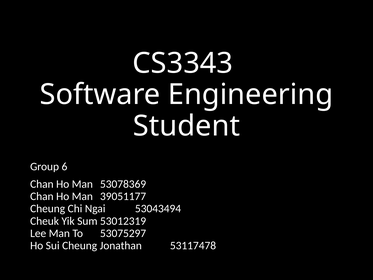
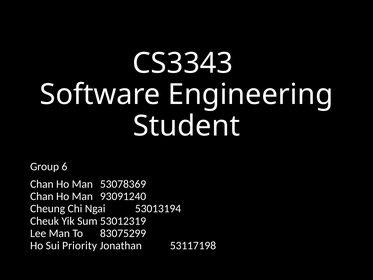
39051177: 39051177 -> 93091240 (123, 196)
53043494: 53043494 -> 53013194 (158, 209)
53075297: 53075297 -> 83075299 (123, 233)
Sui Cheung: Cheung -> Priority (80, 245)
53117478: 53117478 -> 53117198 (193, 245)
